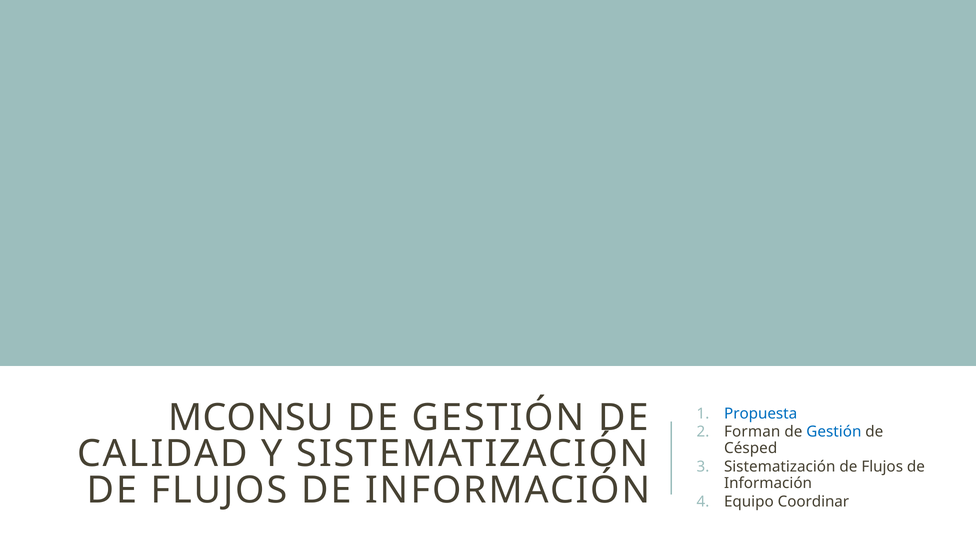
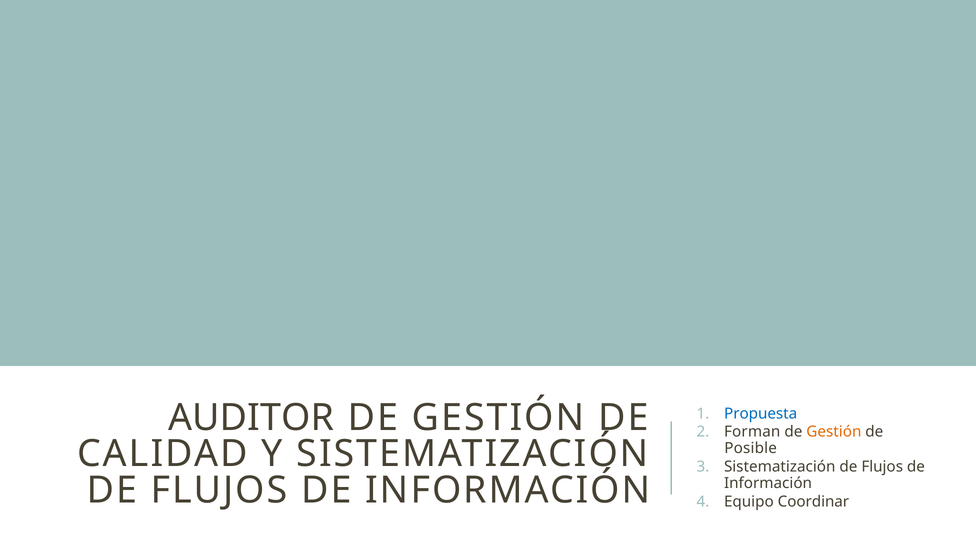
MCONSU: MCONSU -> AUDITOR (251, 418)
Gestión colour: blue -> orange (834, 432)
Césped: Césped -> Posible (751, 448)
